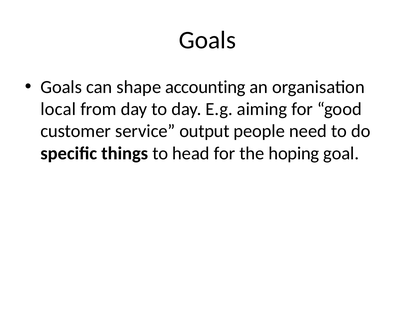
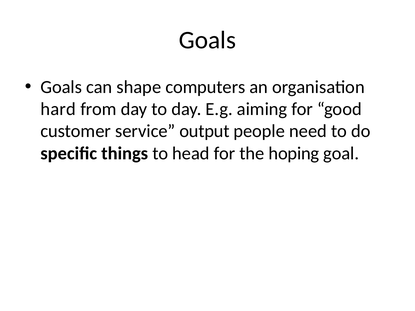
accounting: accounting -> computers (205, 87)
local: local -> hard (58, 109)
